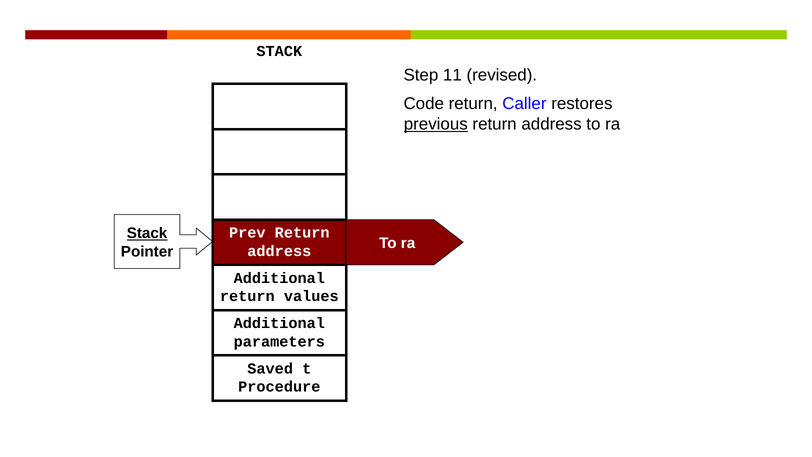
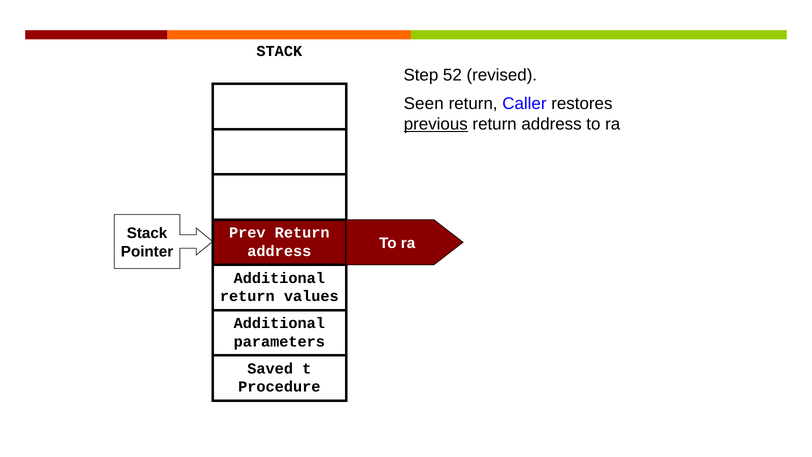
11: 11 -> 52 (452, 75)
Code: Code -> Seen (424, 104)
Stack underline: present -> none (147, 233)
